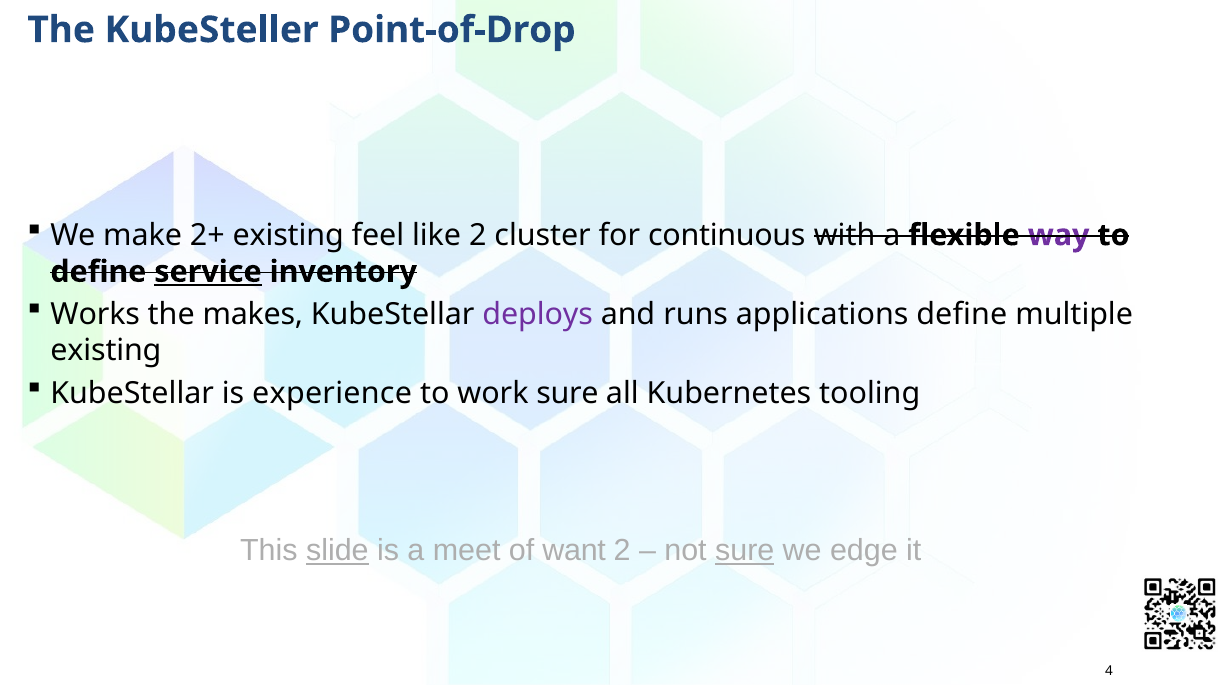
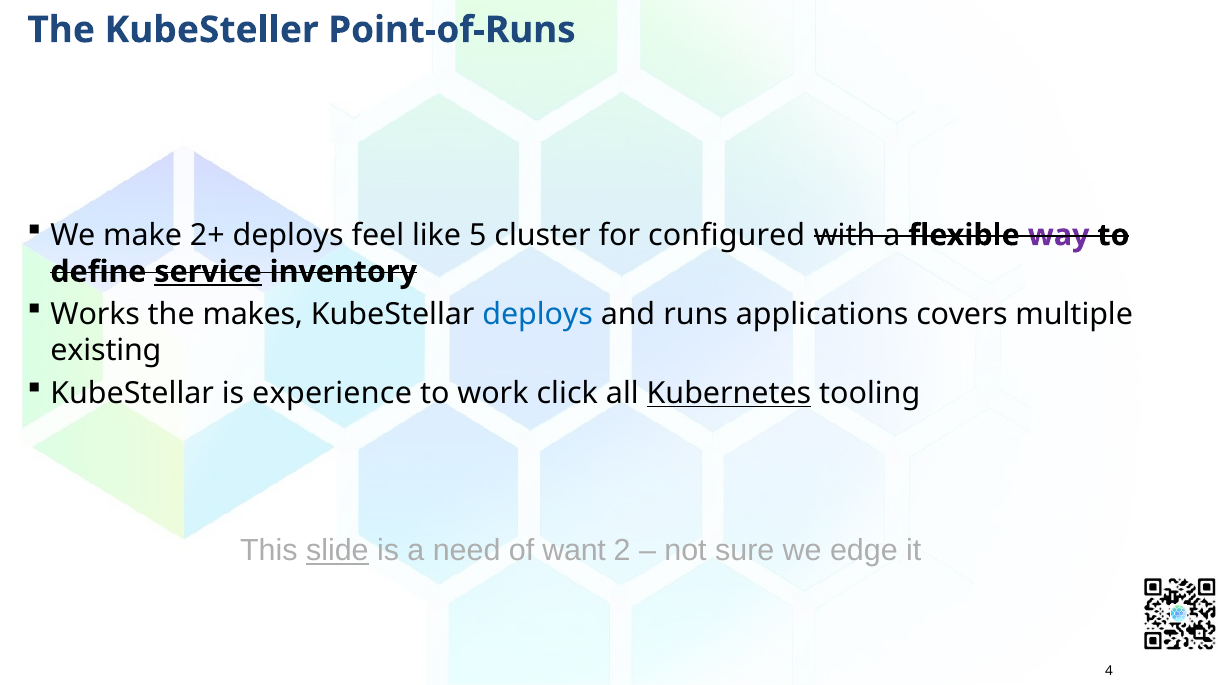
Point-of-Drop: Point-of-Drop -> Point-of-Runs (452, 30)
2+ existing: existing -> deploys (288, 235)
like 2: 2 -> 5 (478, 235)
continuous: continuous -> configured (727, 235)
deploys colour: purple -> blue (538, 314)
applications define: define -> covers (962, 314)
work sure: sure -> click (567, 394)
Kubernetes underline: none -> present (729, 394)
meet: meet -> need (467, 551)
sure underline: present -> none (745, 551)
